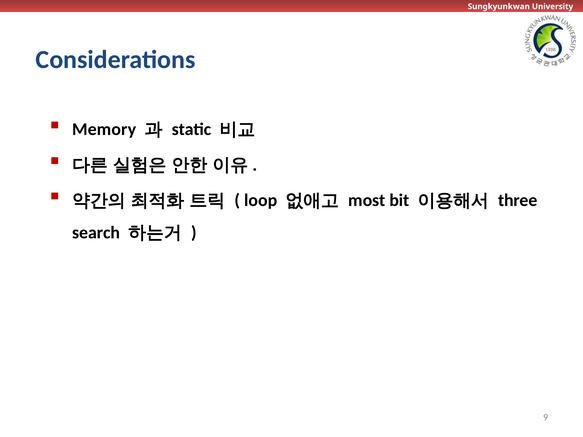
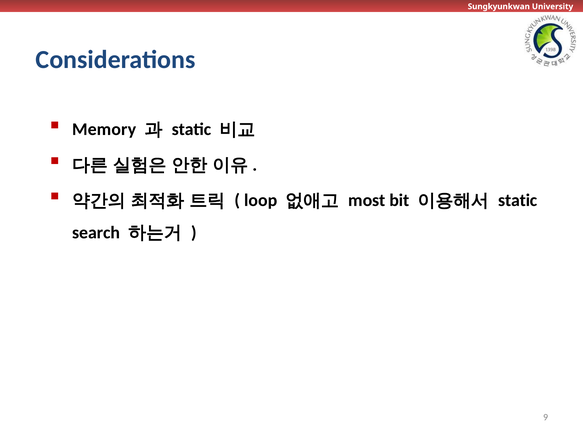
three: three -> static (518, 201)
